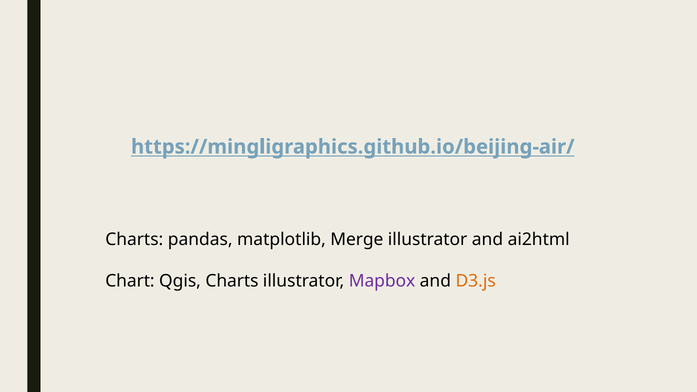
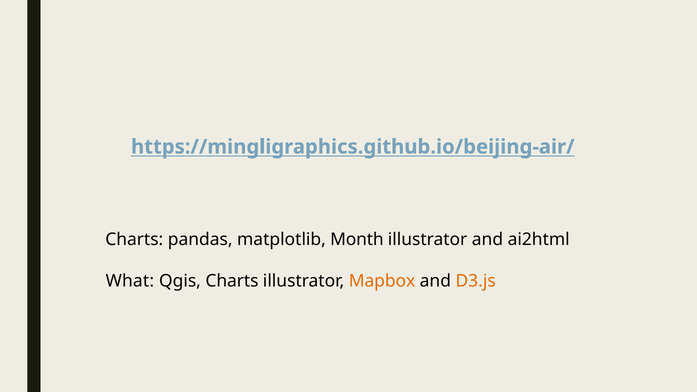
Merge: Merge -> Month (357, 239)
Chart: Chart -> What (130, 281)
Mapbox colour: purple -> orange (382, 281)
